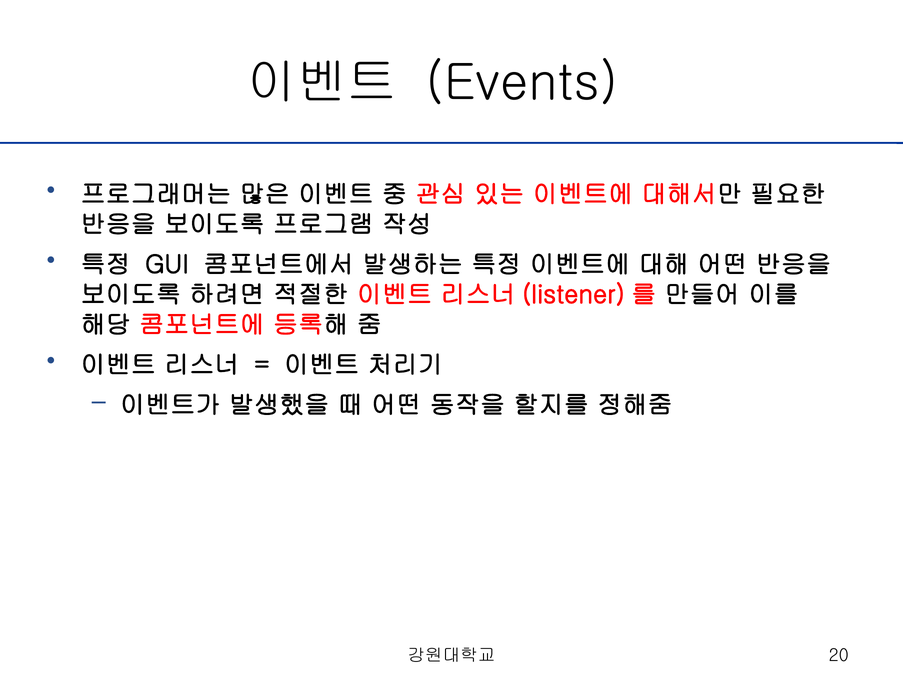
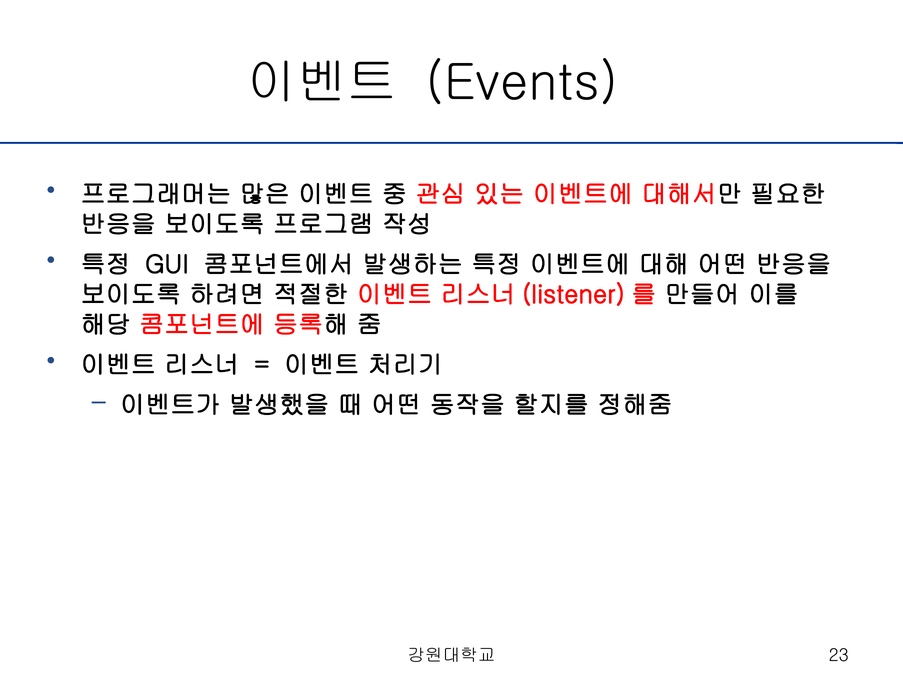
20: 20 -> 23 (839, 656)
